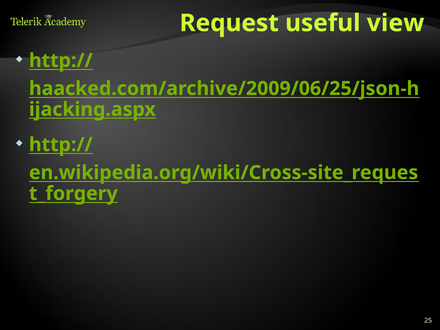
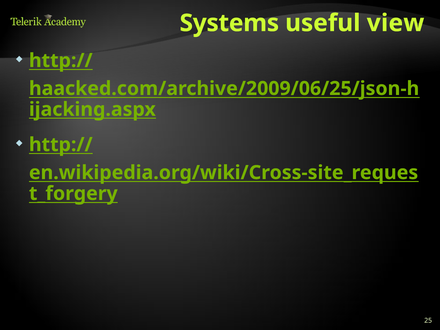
Request: Request -> Systems (229, 23)
